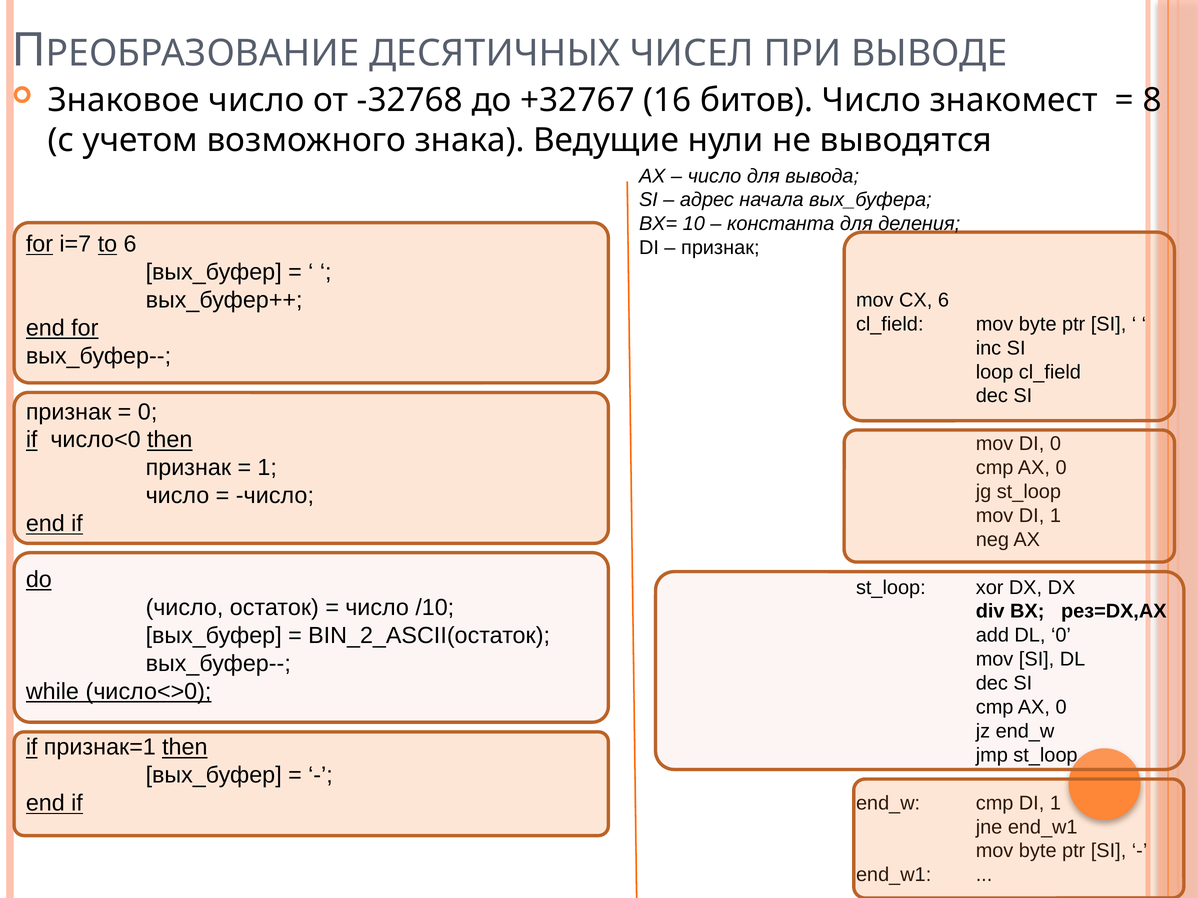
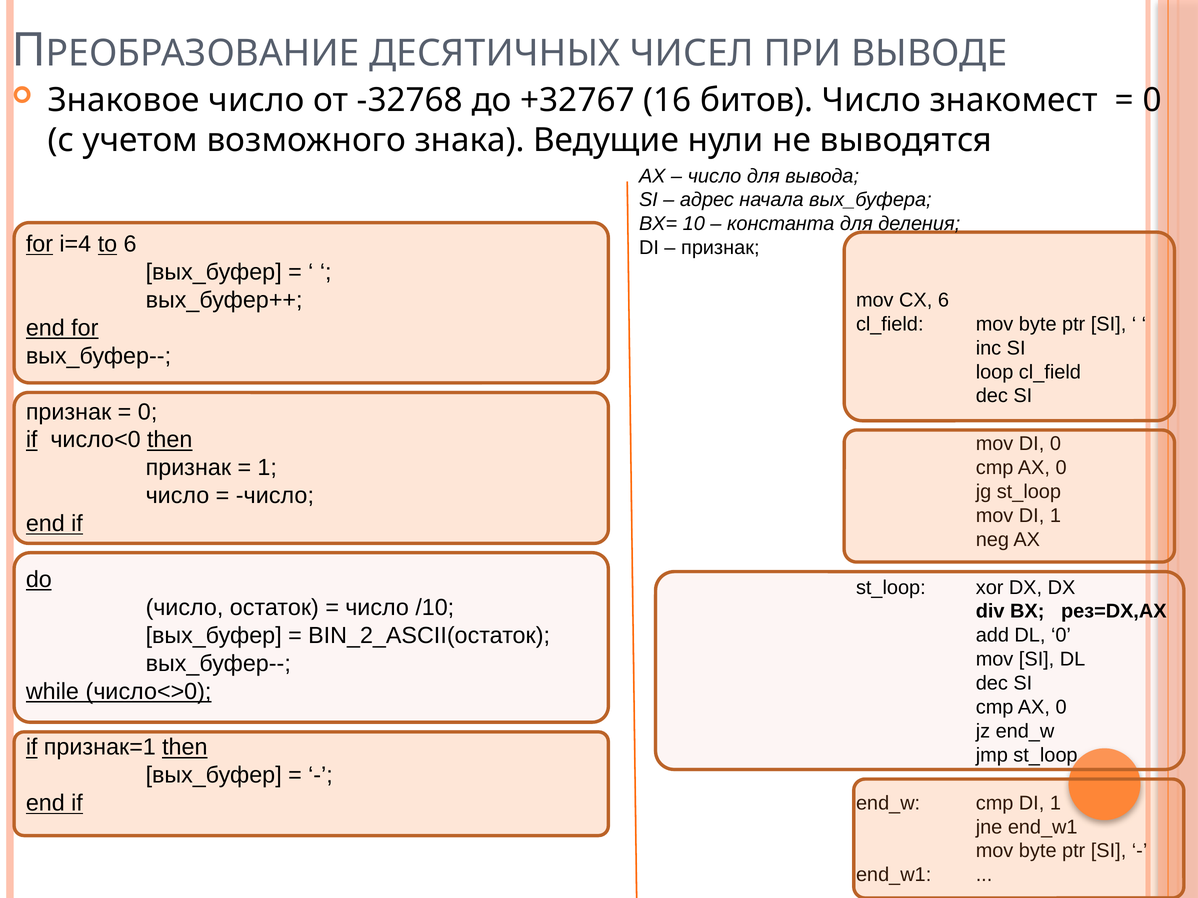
8: 8 -> 0 (1152, 100)
i=7: i=7 -> i=4 (75, 244)
